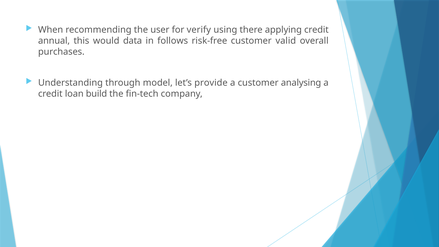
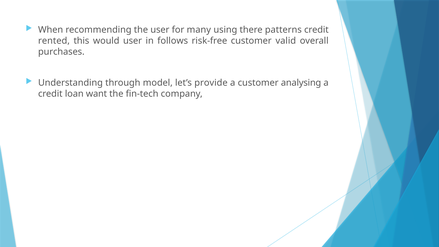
verify: verify -> many (199, 30)
applying: applying -> patterns (283, 30)
annual: annual -> rented (54, 41)
would data: data -> user (133, 41)
build: build -> want (96, 94)
